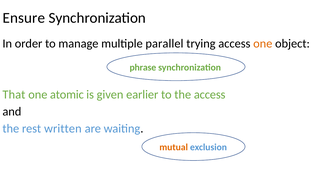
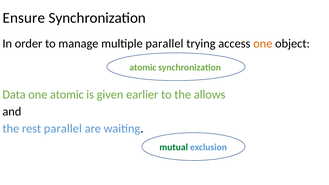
phrase: phrase -> atomic (143, 67)
That: That -> Data (14, 95)
the access: access -> allows (210, 95)
rest written: written -> parallel (63, 129)
mutual colour: orange -> green (174, 147)
